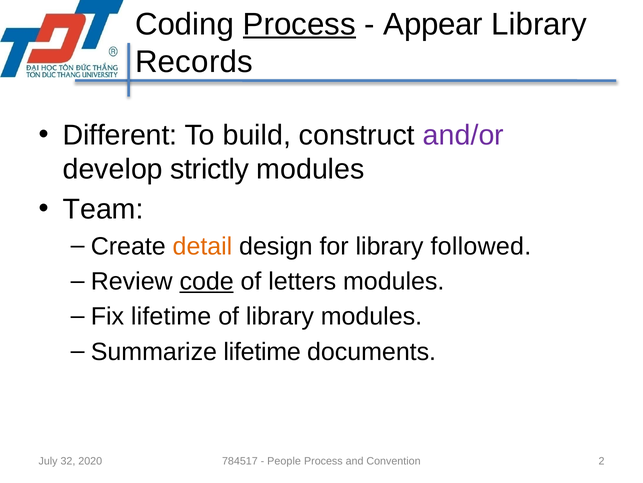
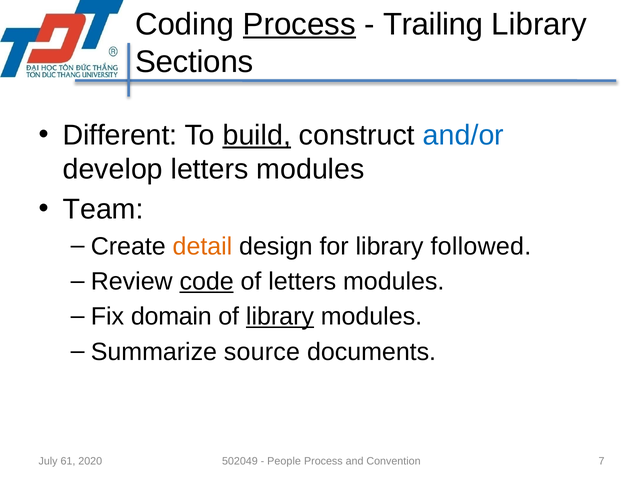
Appear: Appear -> Trailing (433, 24)
Records: Records -> Sections (194, 62)
build underline: none -> present (257, 135)
and/or colour: purple -> blue (463, 135)
develop strictly: strictly -> letters (210, 169)
Fix lifetime: lifetime -> domain (171, 316)
library underline: none -> present (280, 316)
Summarize lifetime: lifetime -> source (262, 351)
32: 32 -> 61 (68, 461)
784517: 784517 -> 502049 (240, 461)
2: 2 -> 7 (601, 461)
